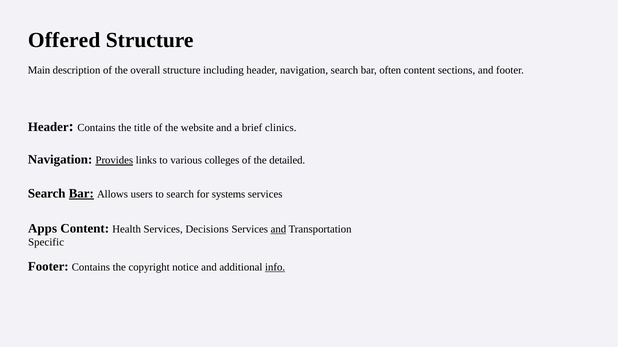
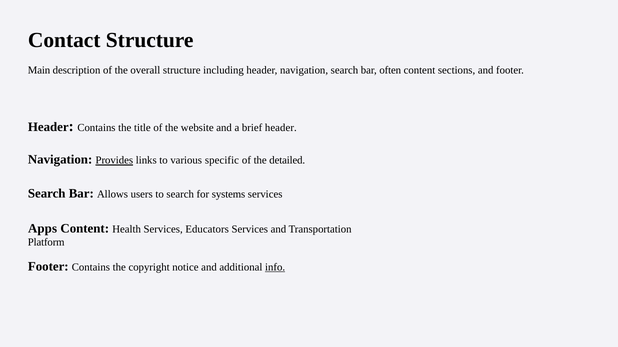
Offered: Offered -> Contact (64, 40)
brief clinics: clinics -> header (281, 128)
colleges: colleges -> specific (222, 161)
Bar underline: present -> none (81, 194)
Decisions: Decisions -> Educators (207, 229)
and underline: present -> none (278, 229)
Specific: Specific -> Platform (46, 243)
